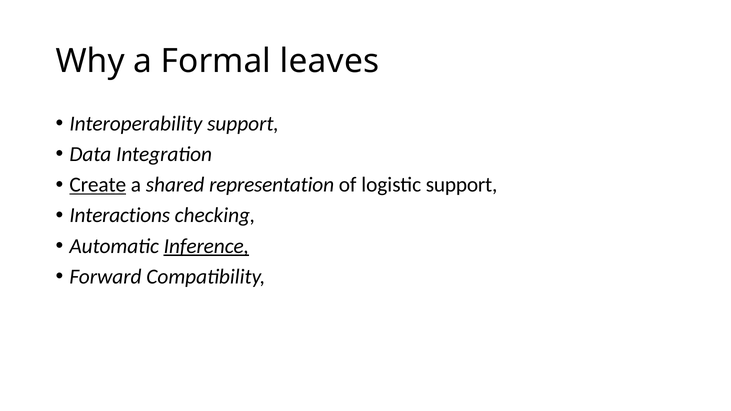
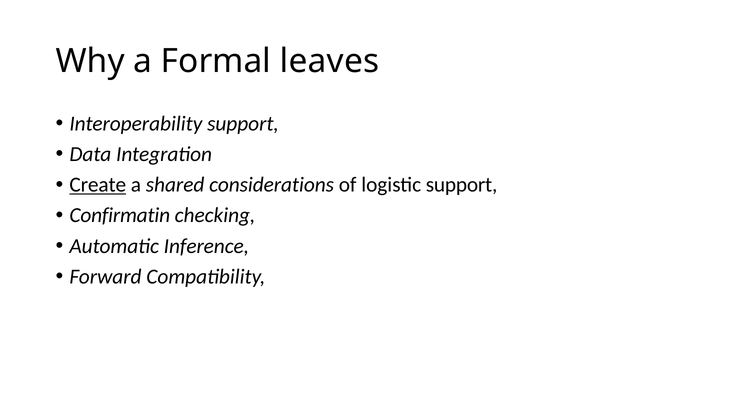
representation: representation -> considerations (272, 185)
Interactions: Interactions -> Confirmatin (120, 216)
Inference underline: present -> none (206, 246)
